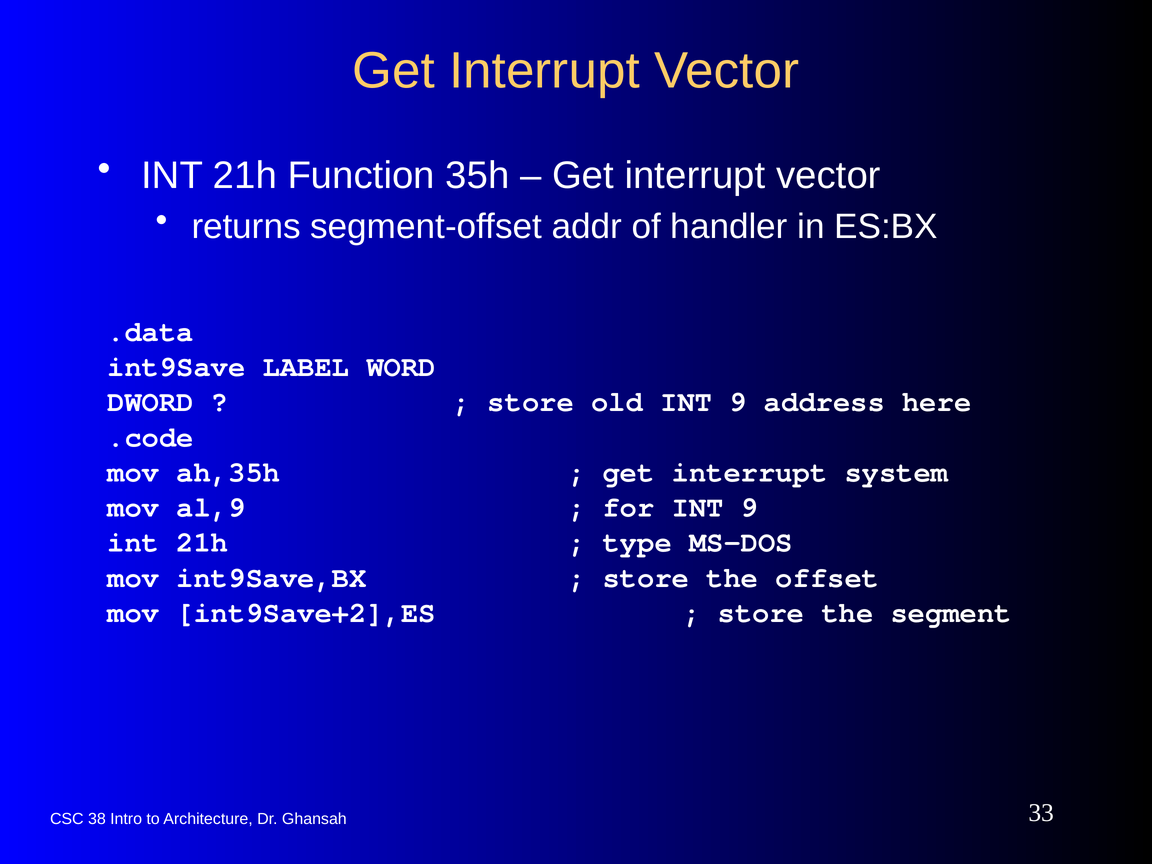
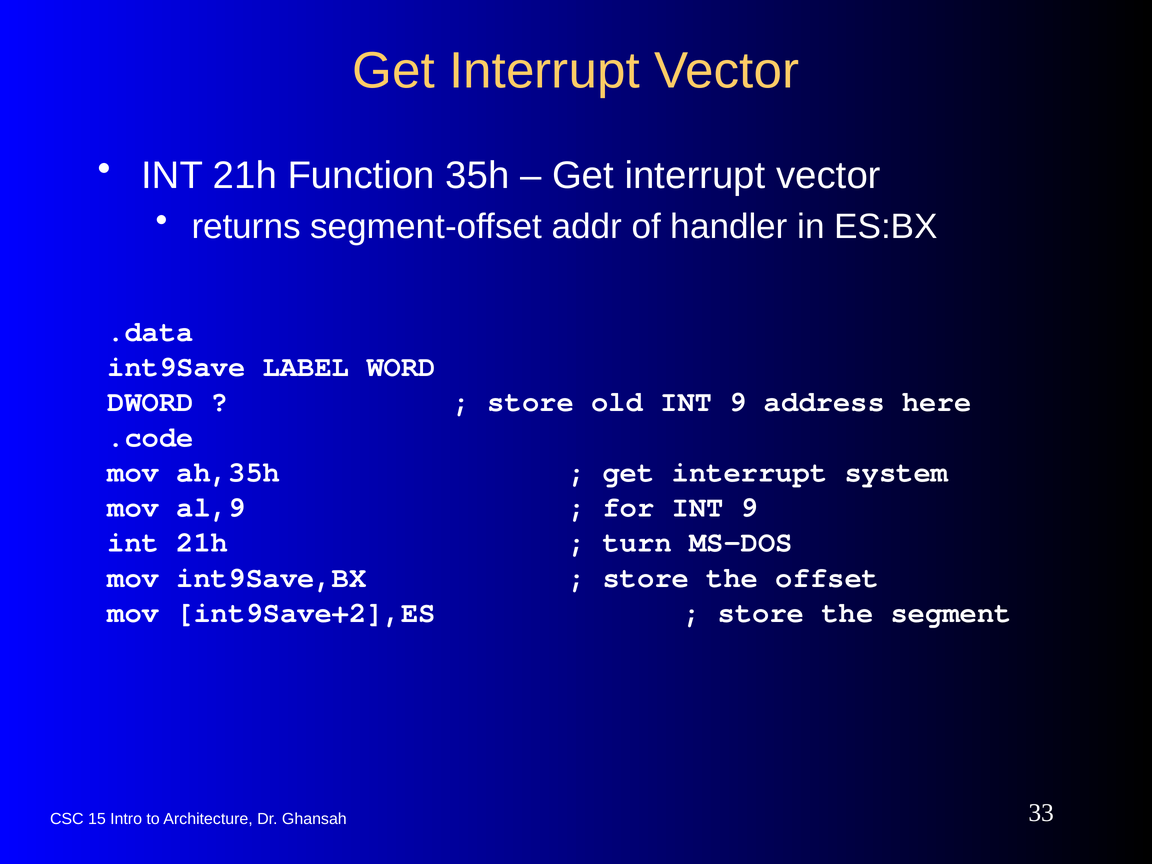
type: type -> turn (637, 542)
38: 38 -> 15 (97, 819)
